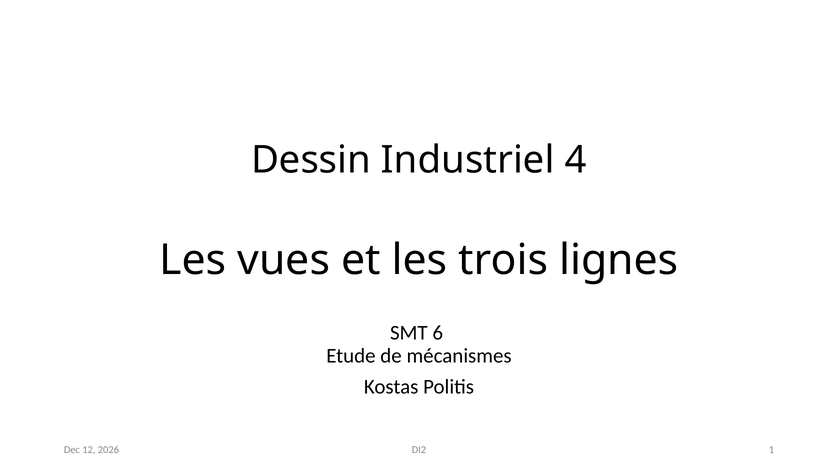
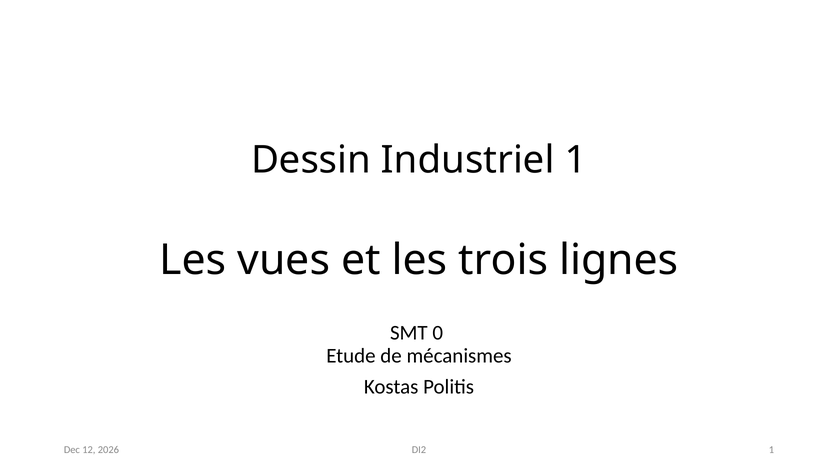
Industriel 4: 4 -> 1 (575, 160)
6: 6 -> 0 (438, 333)
